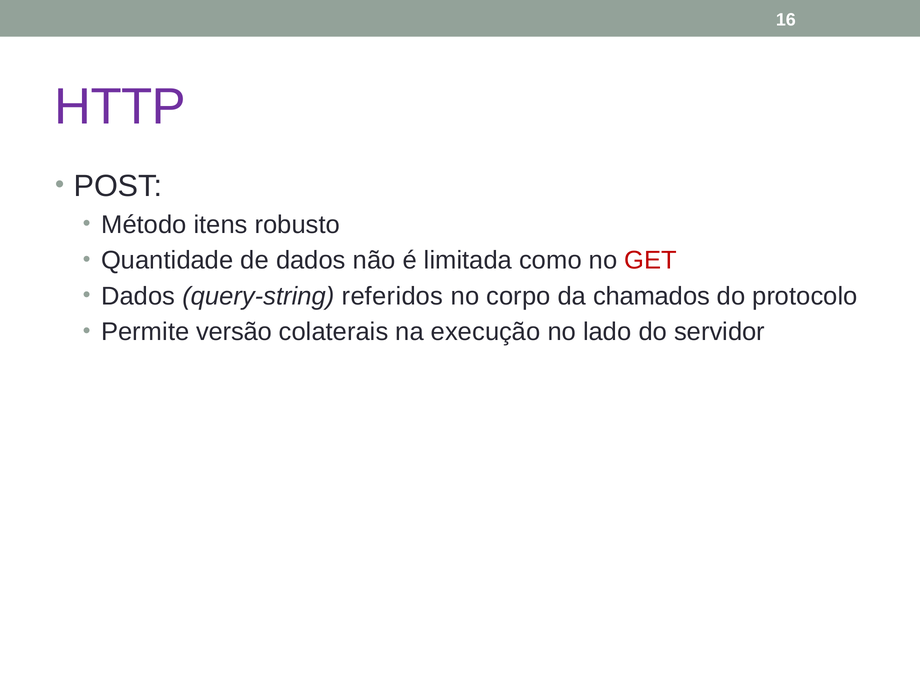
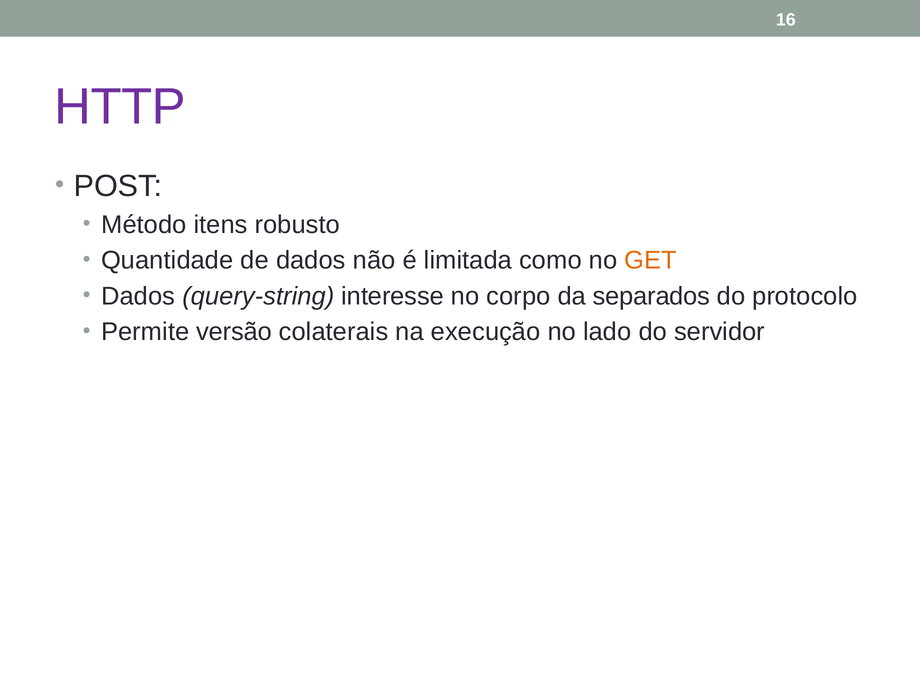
GET colour: red -> orange (651, 260)
referidos: referidos -> interesse (393, 296)
chamados: chamados -> separados (652, 296)
